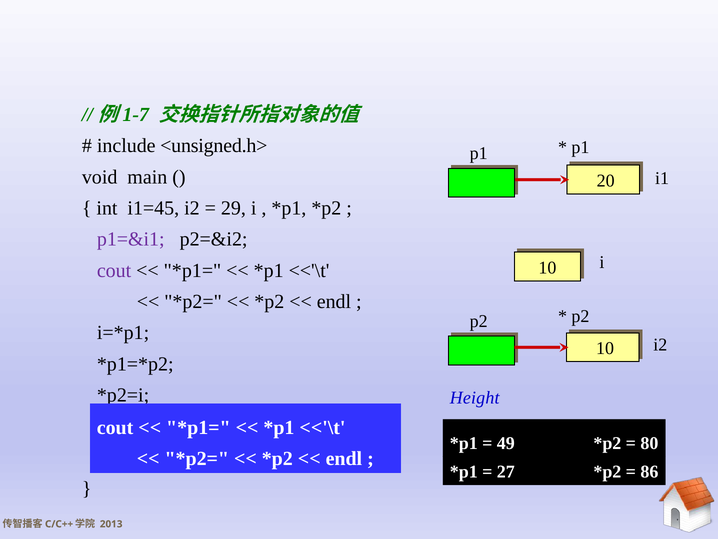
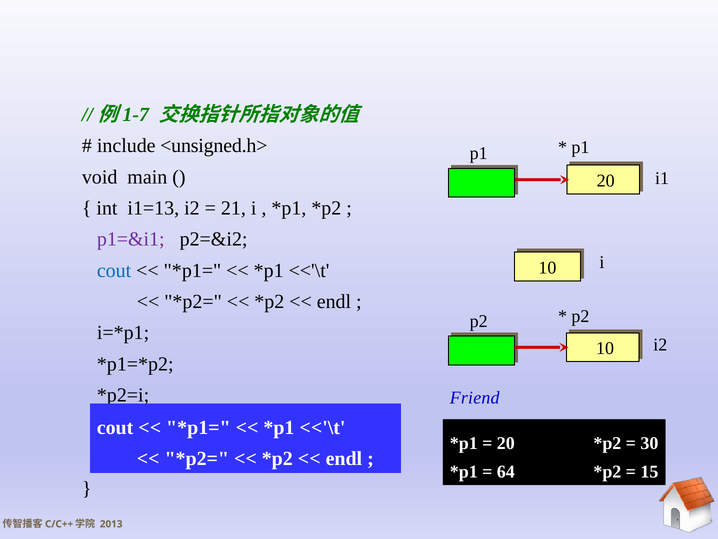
i1=45: i1=45 -> i1=13 (153, 208)
29: 29 -> 21 (233, 208)
cout colour: purple -> blue (114, 270)
Height: Height -> Friend (475, 397)
49: 49 -> 20 (506, 443)
80: 80 -> 30 (649, 443)
27: 27 -> 64 (506, 471)
86: 86 -> 15 (649, 471)
